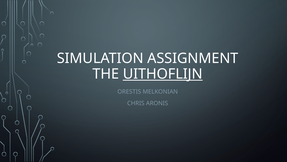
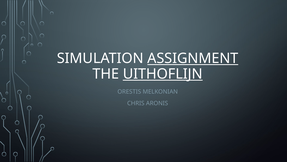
ASSIGNMENT underline: none -> present (193, 58)
